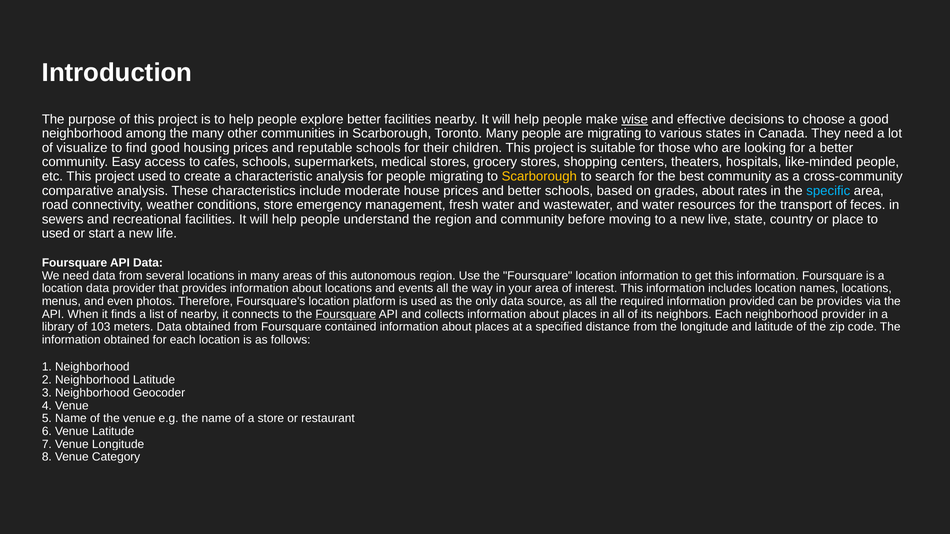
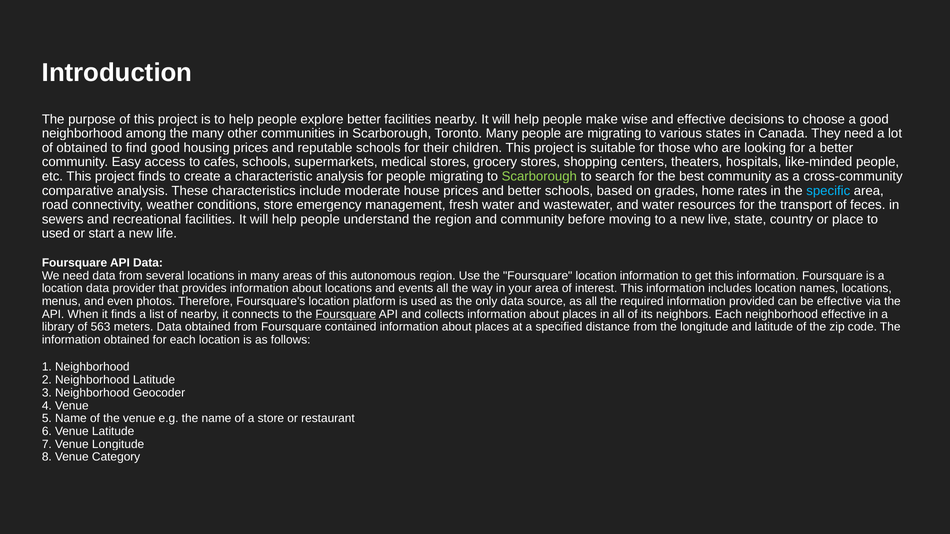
wise underline: present -> none (635, 119)
of visualize: visualize -> obtained (82, 148)
project used: used -> finds (152, 177)
Scarborough colour: yellow -> light green (539, 177)
grades about: about -> home (718, 191)
be provides: provides -> effective (840, 302)
neighborhood provider: provider -> effective (843, 314)
103: 103 -> 563 (101, 327)
